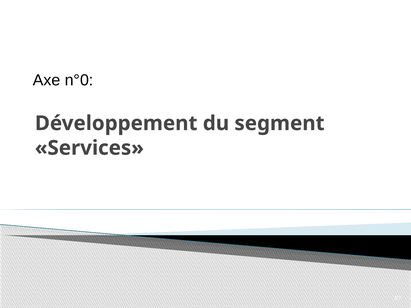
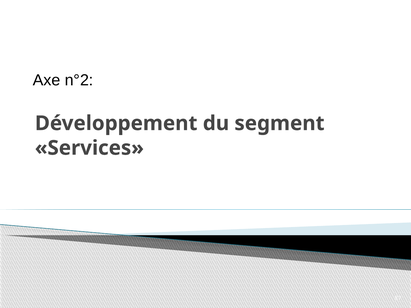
n°0: n°0 -> n°2 (79, 80)
